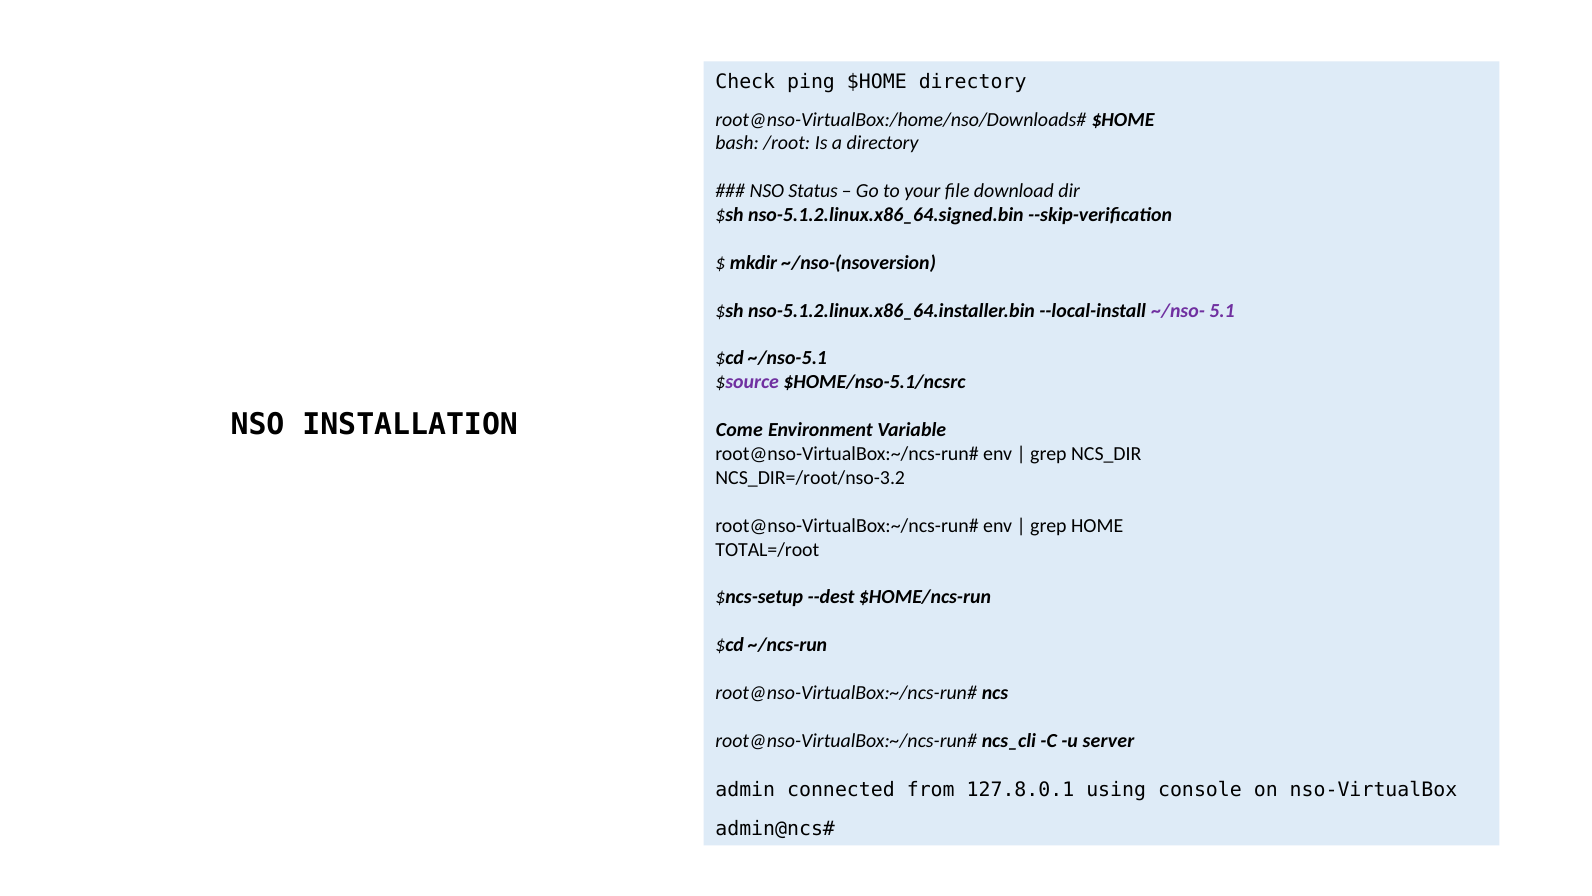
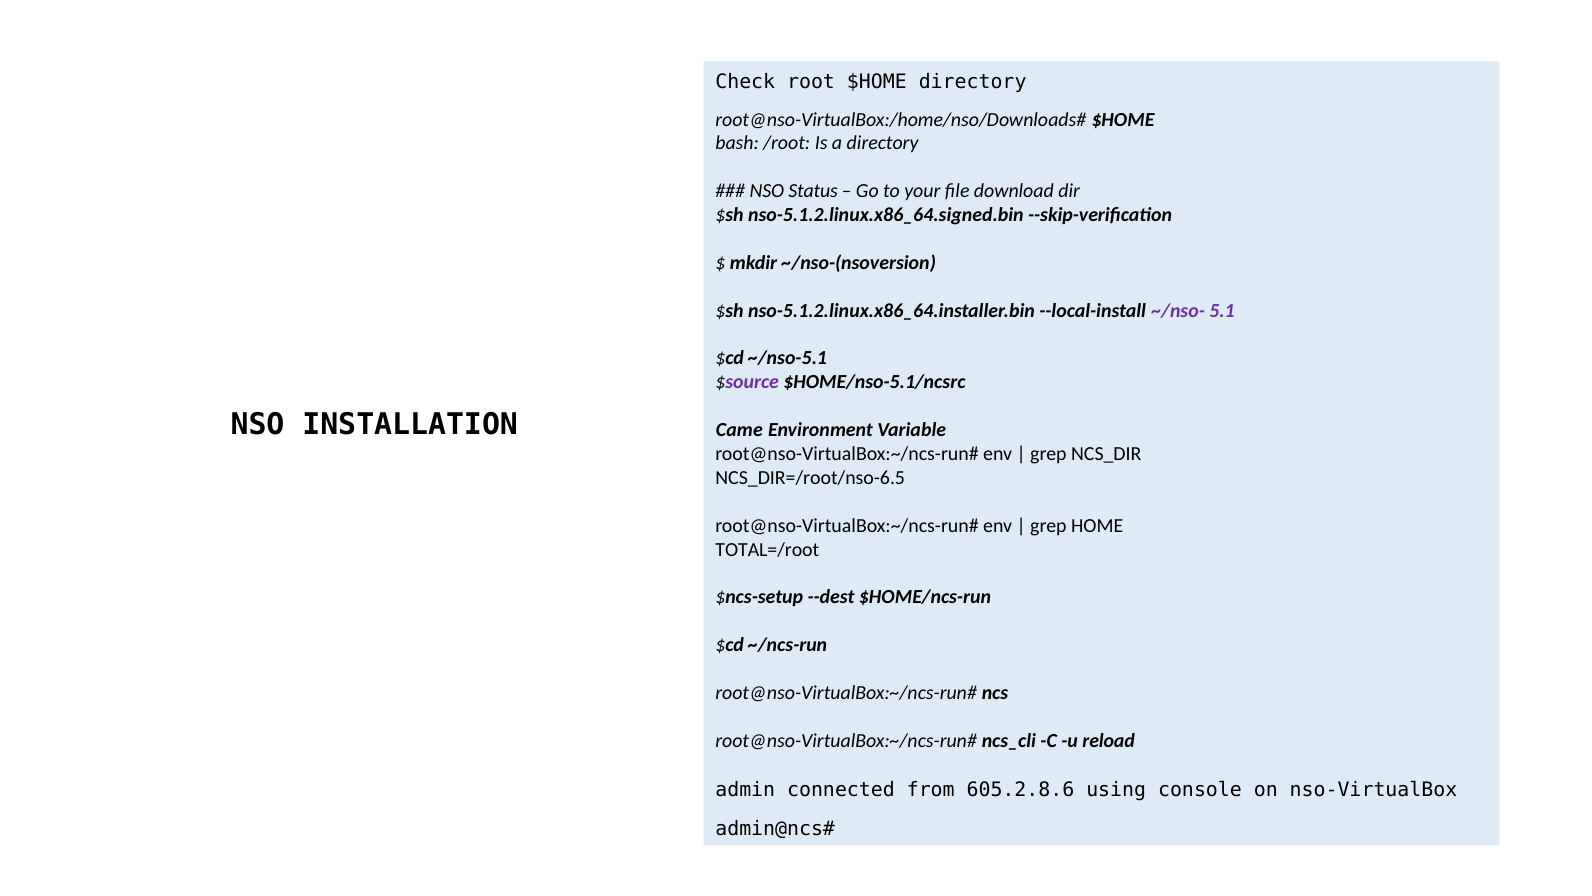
ping: ping -> root (811, 82)
Come: Come -> Came (739, 430)
NCS_DIR=/root/nso-3.2: NCS_DIR=/root/nso-3.2 -> NCS_DIR=/root/nso-6.5 (810, 478)
server: server -> reload (1109, 740)
127.8.0.1: 127.8.0.1 -> 605.2.8.6 (1020, 790)
